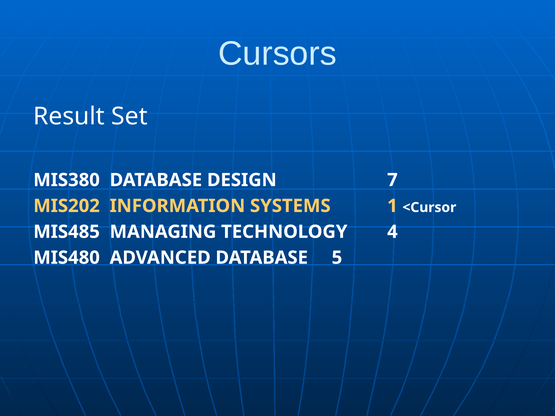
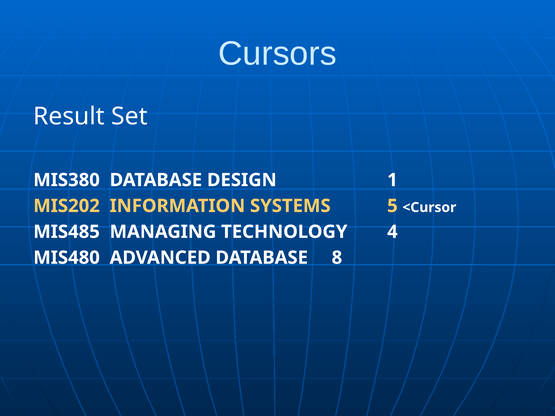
7: 7 -> 1 (392, 180)
1: 1 -> 5 (392, 206)
5: 5 -> 8 (337, 258)
